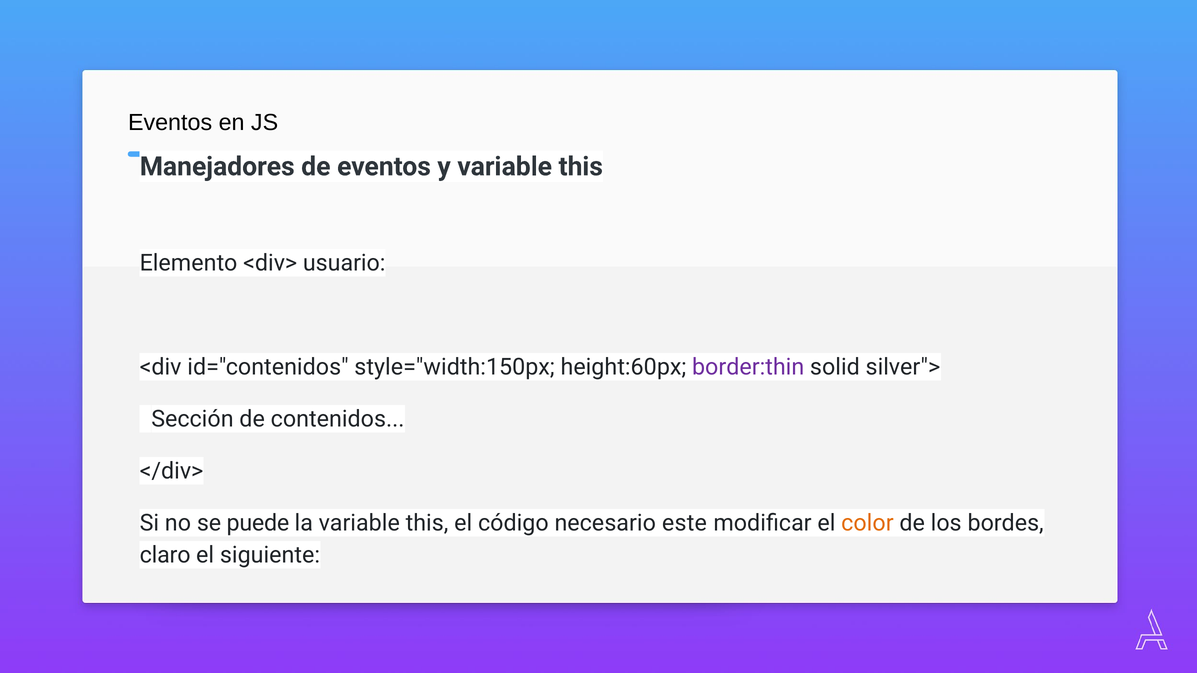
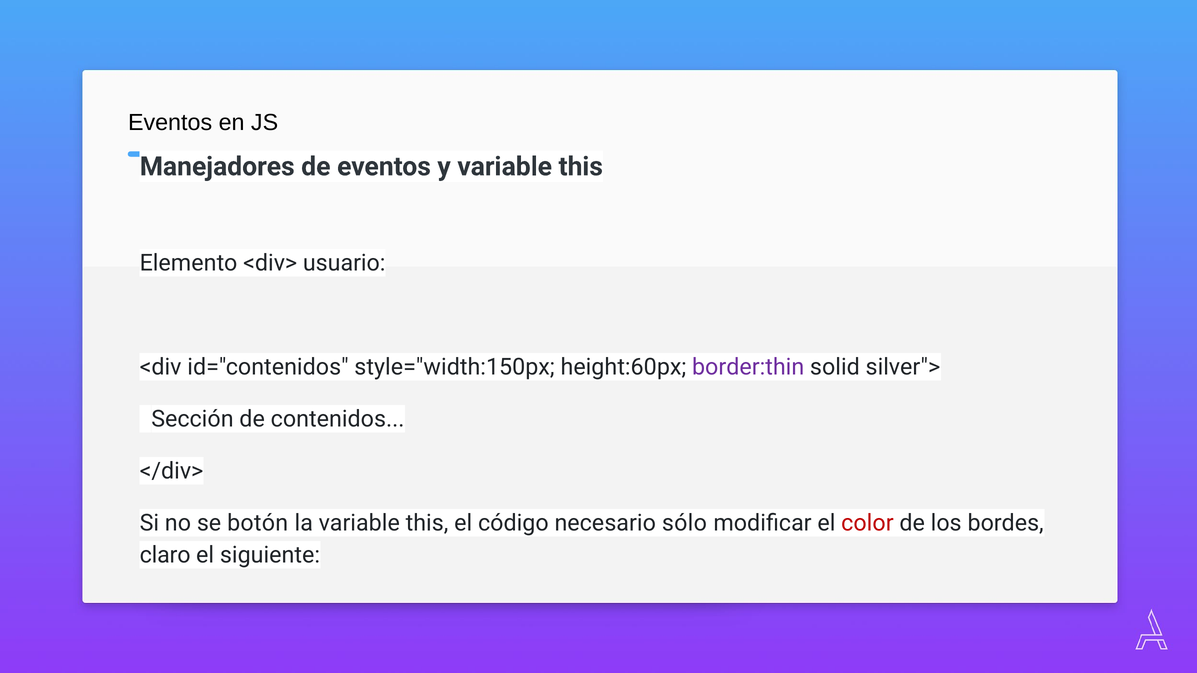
puede: puede -> botón (258, 523)
este: este -> sólo (684, 523)
color colour: orange -> red (867, 523)
